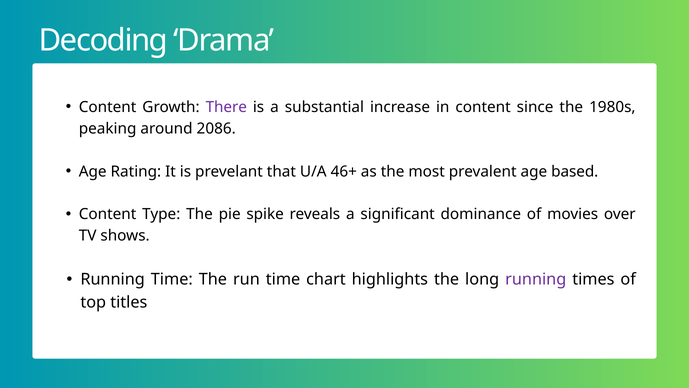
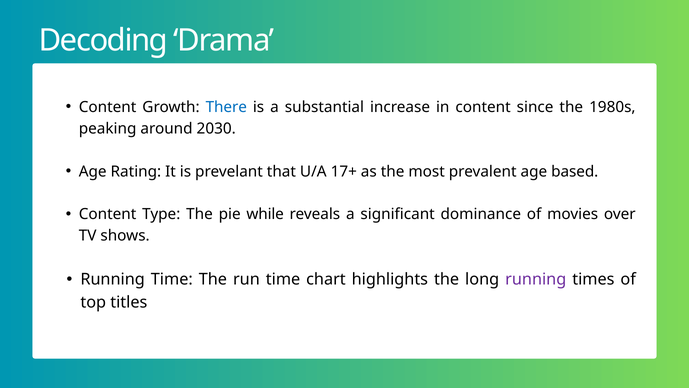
There colour: purple -> blue (226, 107)
2086: 2086 -> 2030 (216, 128)
46+: 46+ -> 17+ (344, 171)
spike: spike -> while (265, 214)
